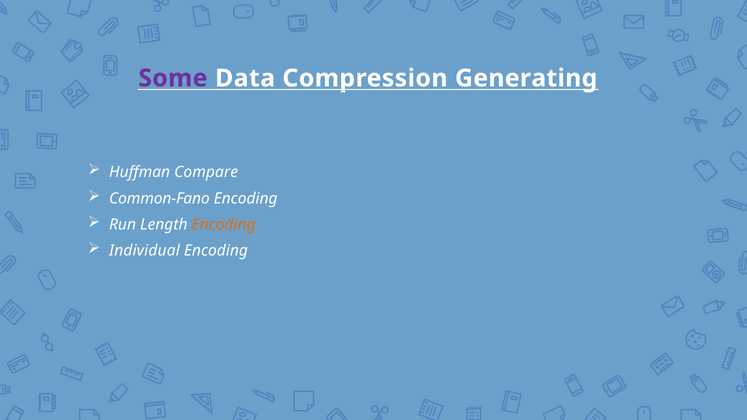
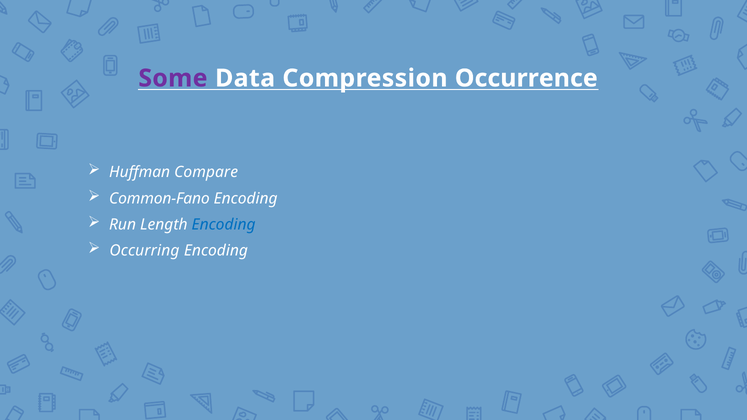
Generating: Generating -> Occurrence (526, 78)
Encoding colour: orange -> blue (224, 225)
Individual: Individual -> Occurring (144, 251)
